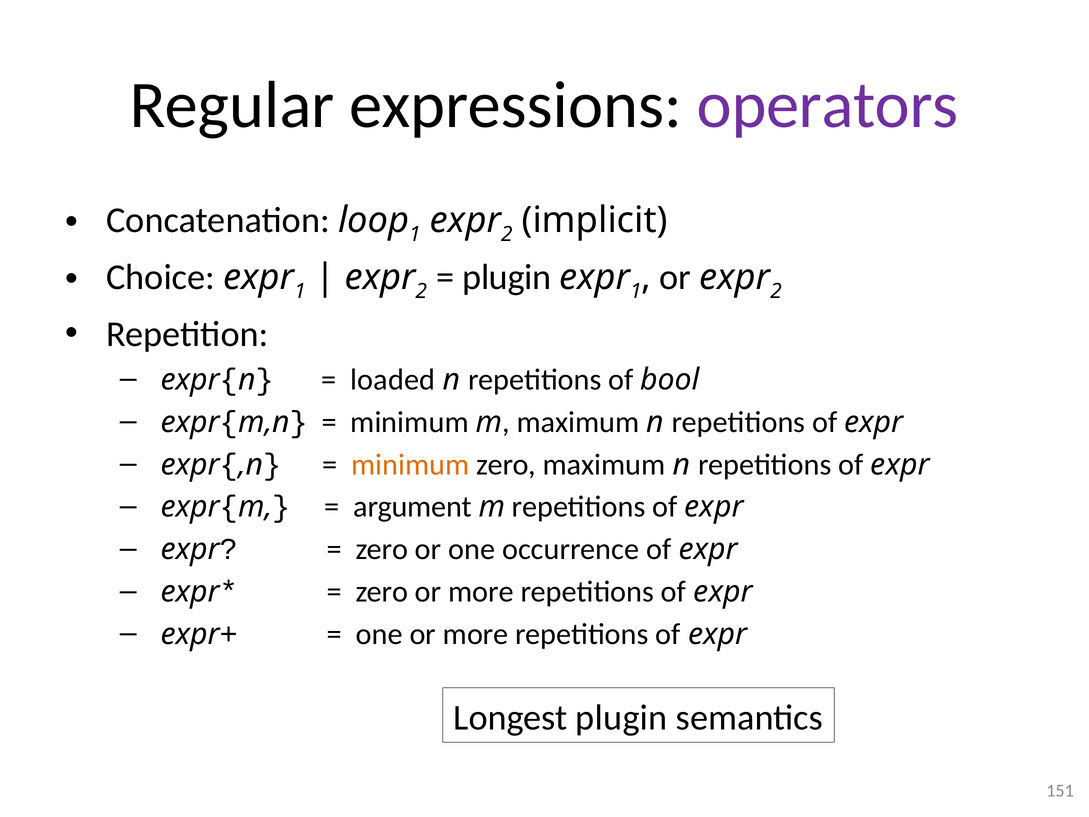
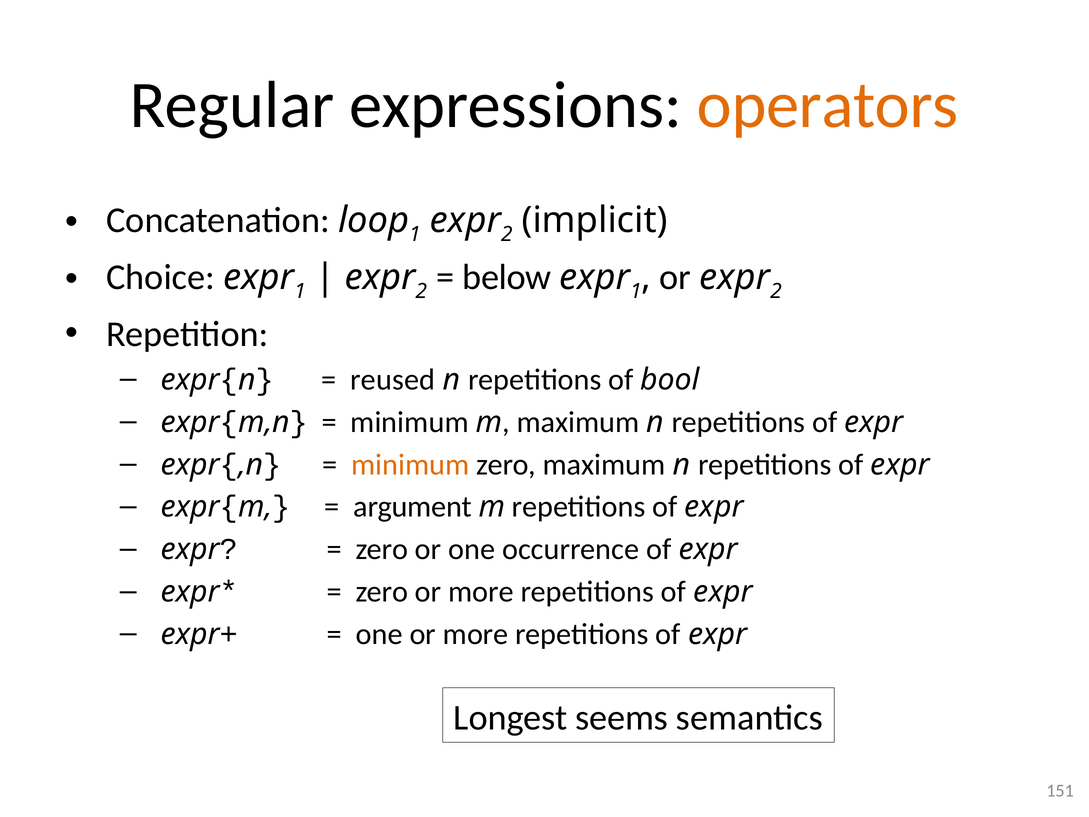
operators colour: purple -> orange (828, 105)
plugin: plugin -> below (507, 277)
loaded: loaded -> reused (393, 380)
Longest plugin: plugin -> seems (622, 717)
